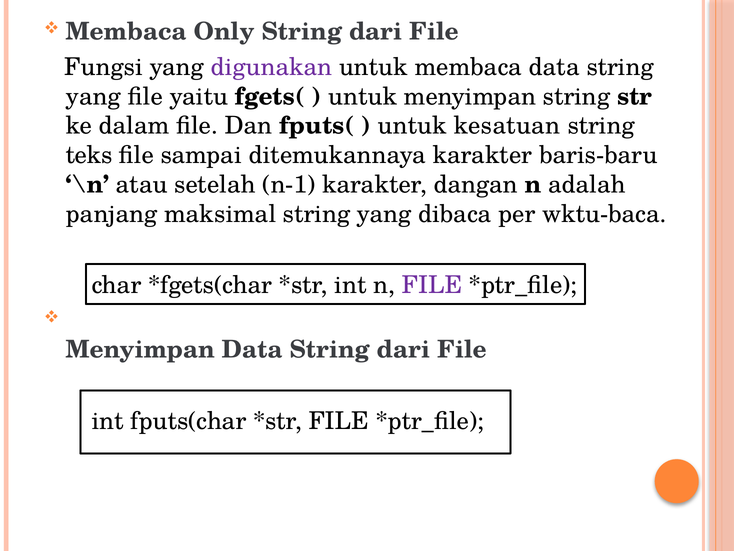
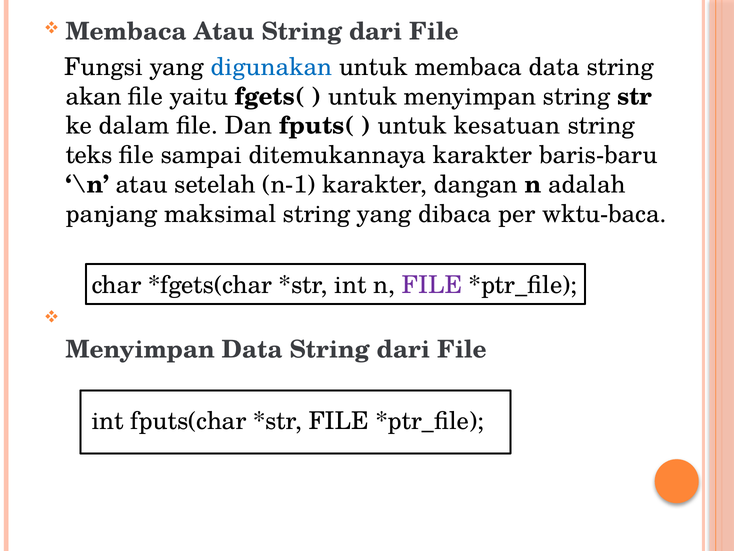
Membaca Only: Only -> Atau (224, 31)
digunakan colour: purple -> blue (272, 67)
yang: yang -> akan (94, 96)
